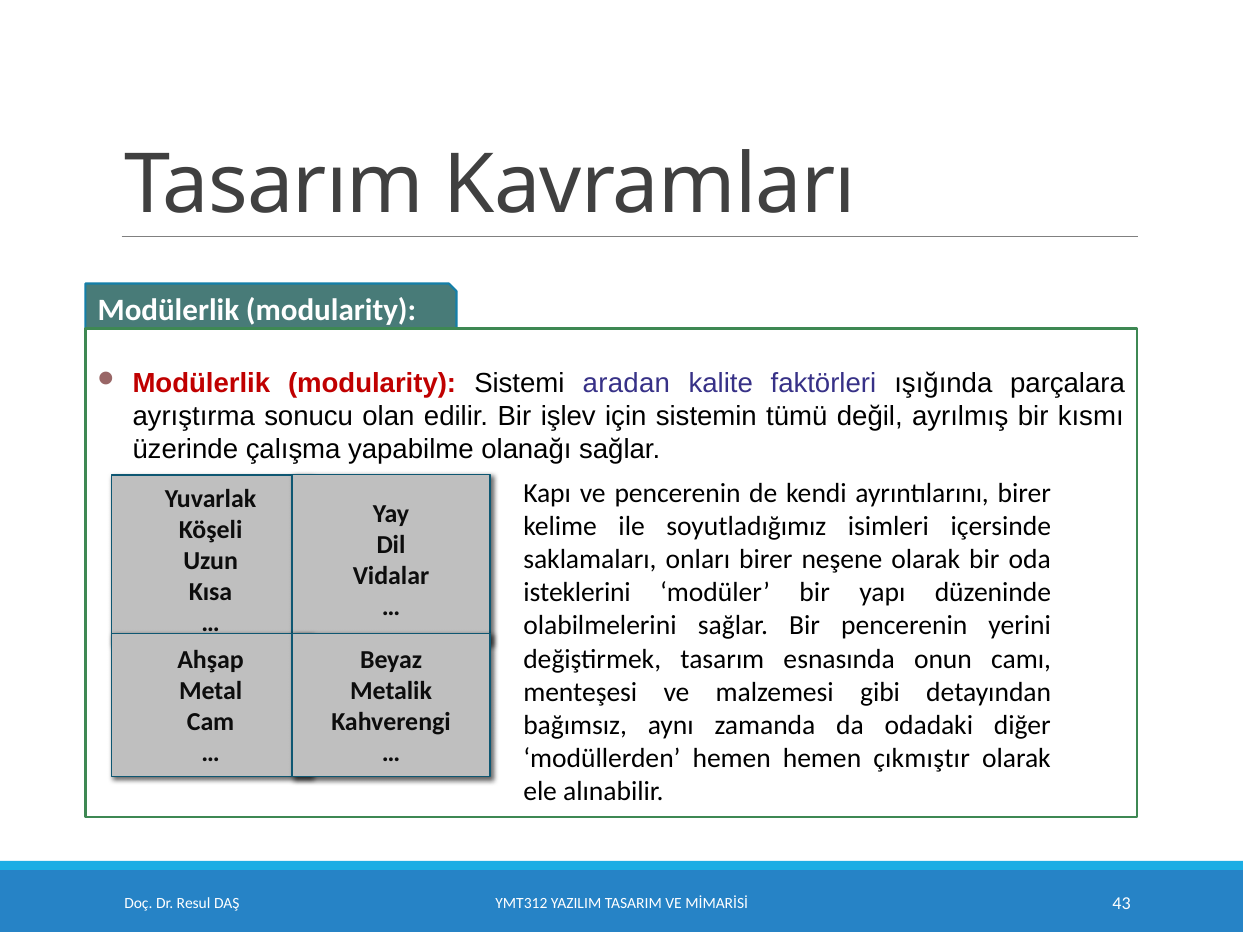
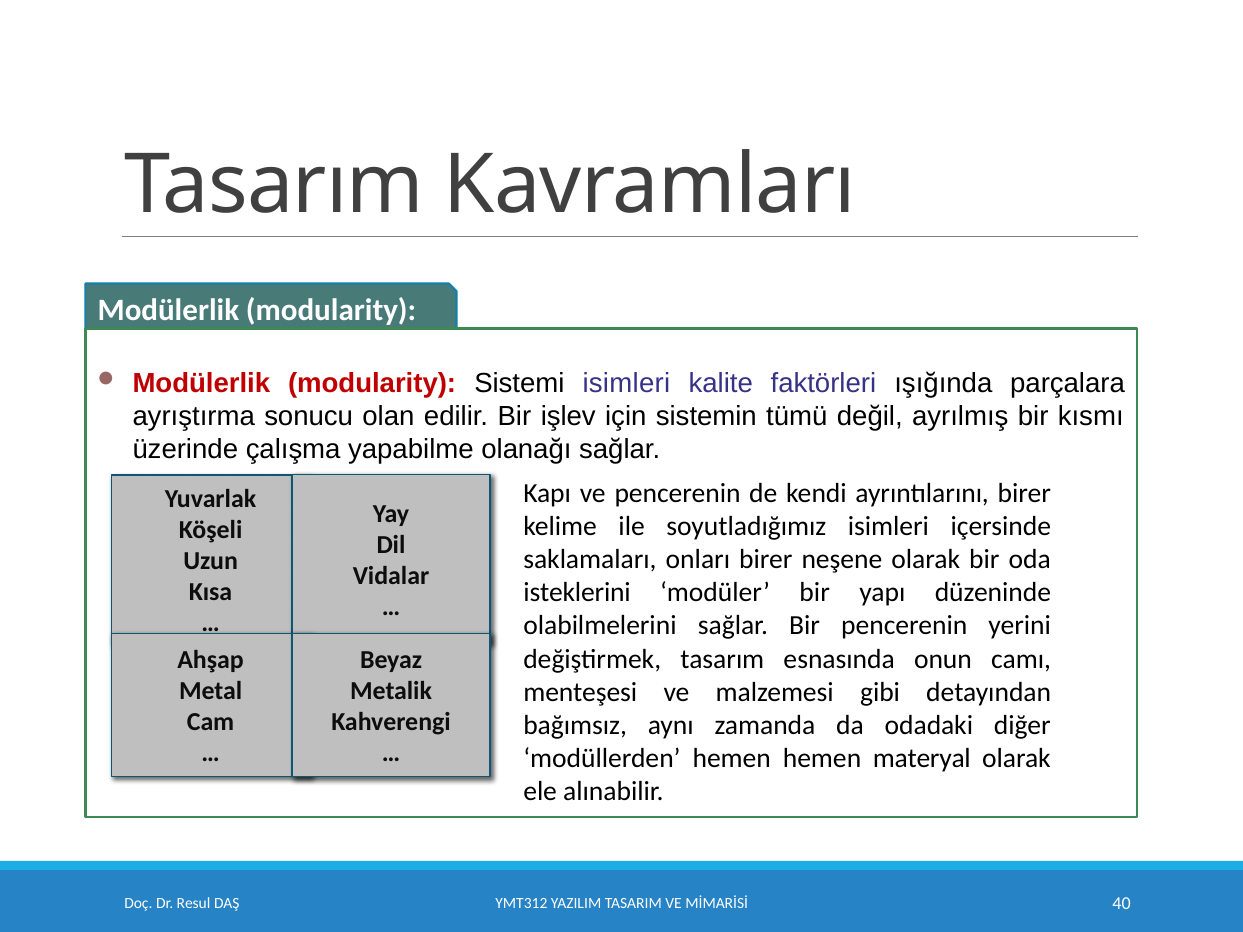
Sistemi aradan: aradan -> isimleri (626, 384)
çıkmıştır: çıkmıştır -> materyal (922, 759)
43: 43 -> 40 (1122, 904)
